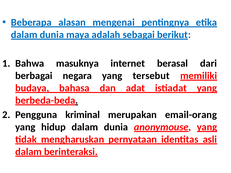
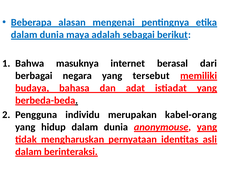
kriminal: kriminal -> individu (83, 115)
email-orang: email-orang -> kabel-orang (191, 115)
